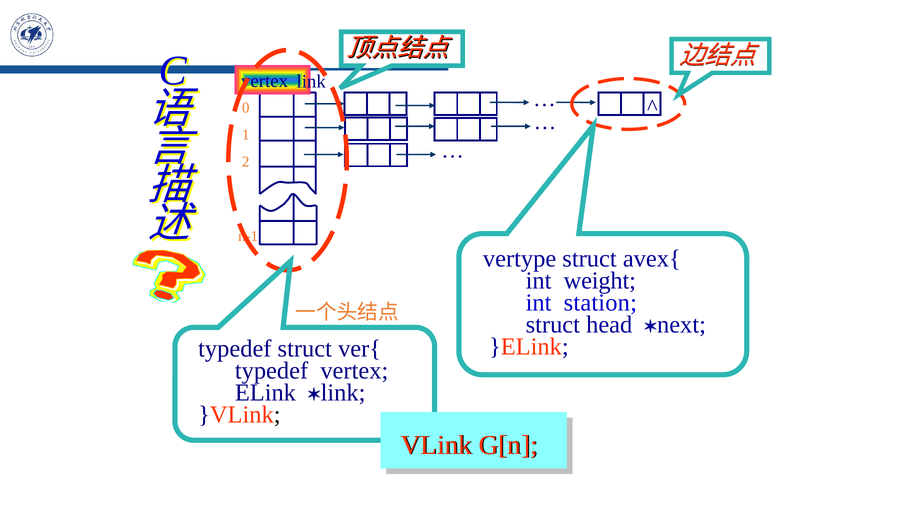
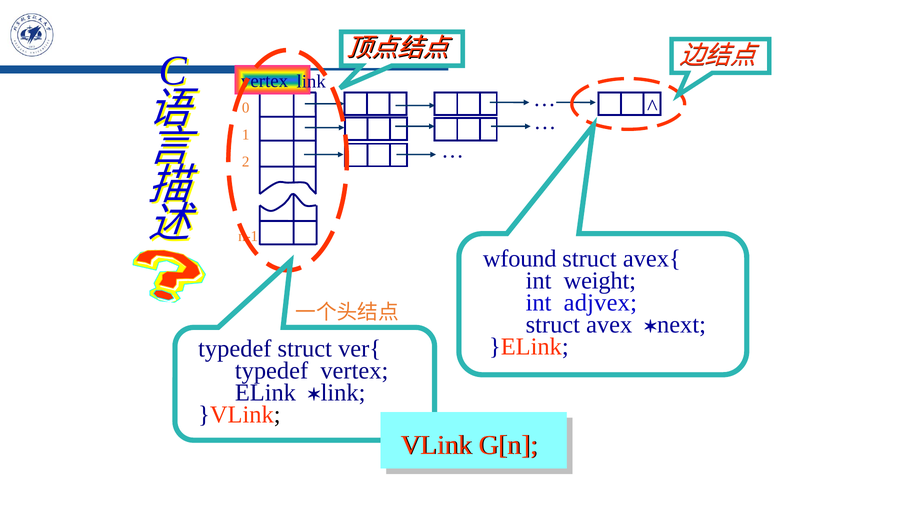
vertype: vertype -> wfound (520, 259)
station: station -> adjvex (600, 303)
head: head -> avex (609, 325)
